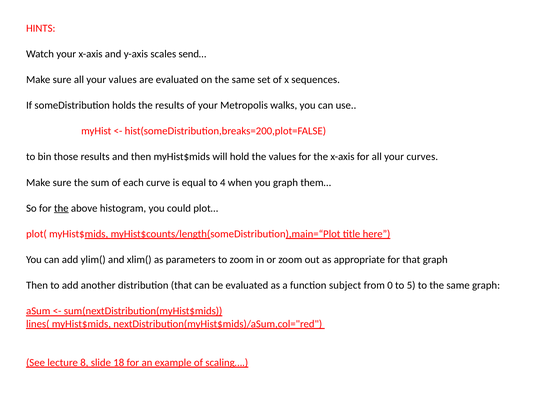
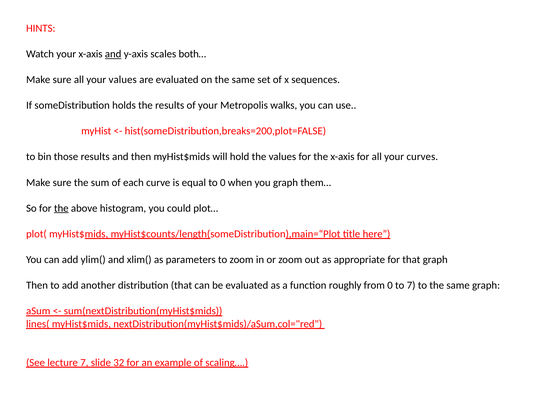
and underline: none -> present (113, 54)
send…: send… -> both… (192, 54)
to 4: 4 -> 0 (223, 183)
subject: subject -> roughly (345, 286)
to 5: 5 -> 7 (411, 286)
lecture 8: 8 -> 7 (84, 363)
18: 18 -> 32 (119, 363)
